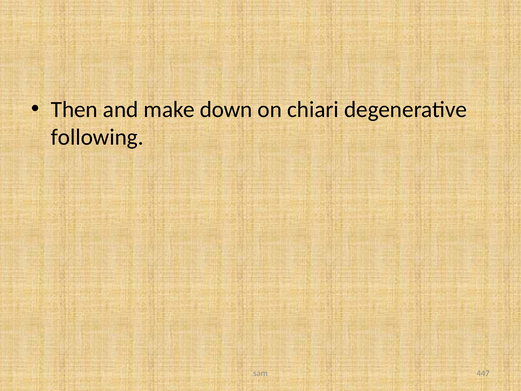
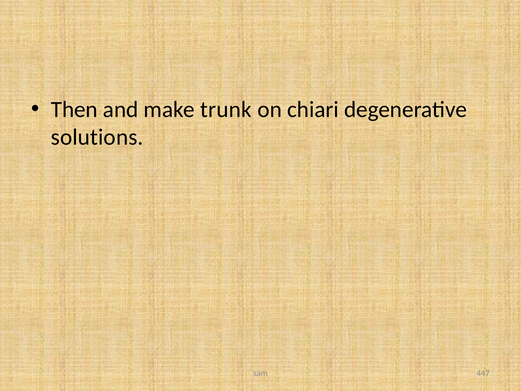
down: down -> trunk (226, 109)
following: following -> solutions (97, 137)
